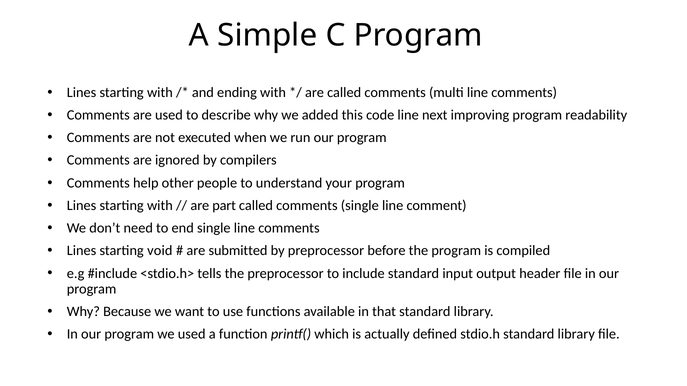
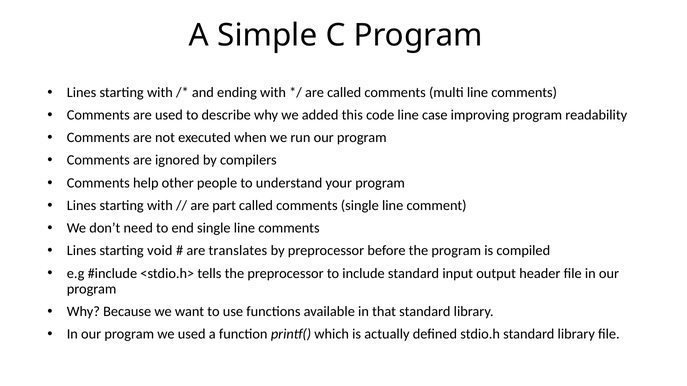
next: next -> case (435, 115)
submitted: submitted -> translates (238, 251)
